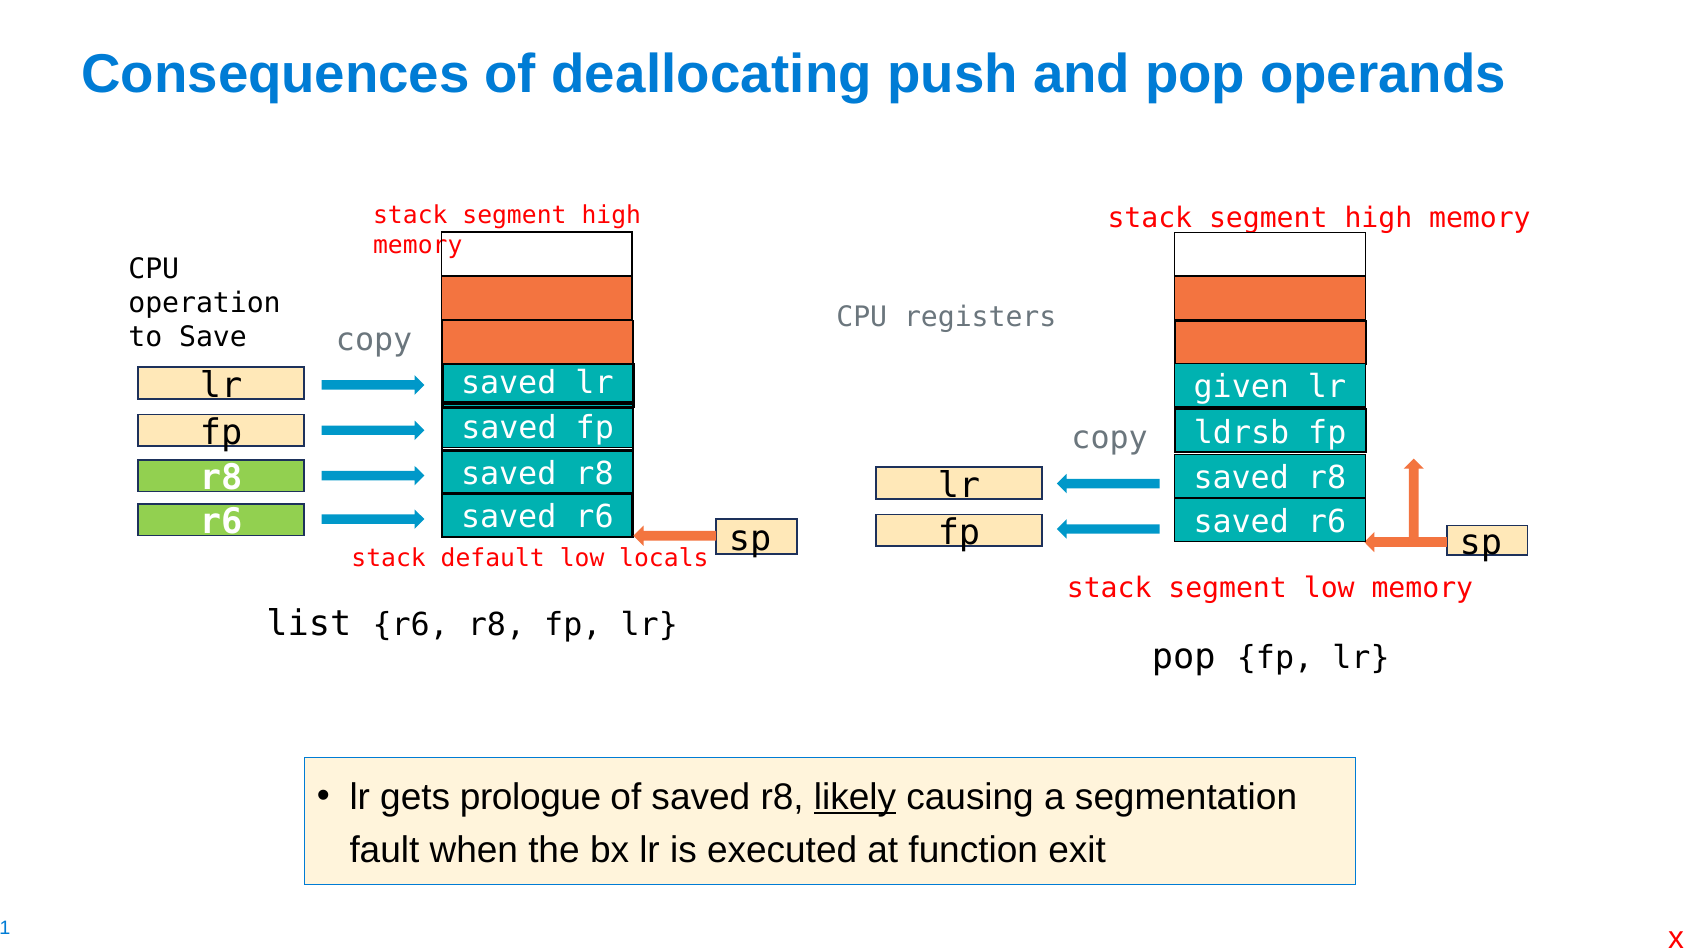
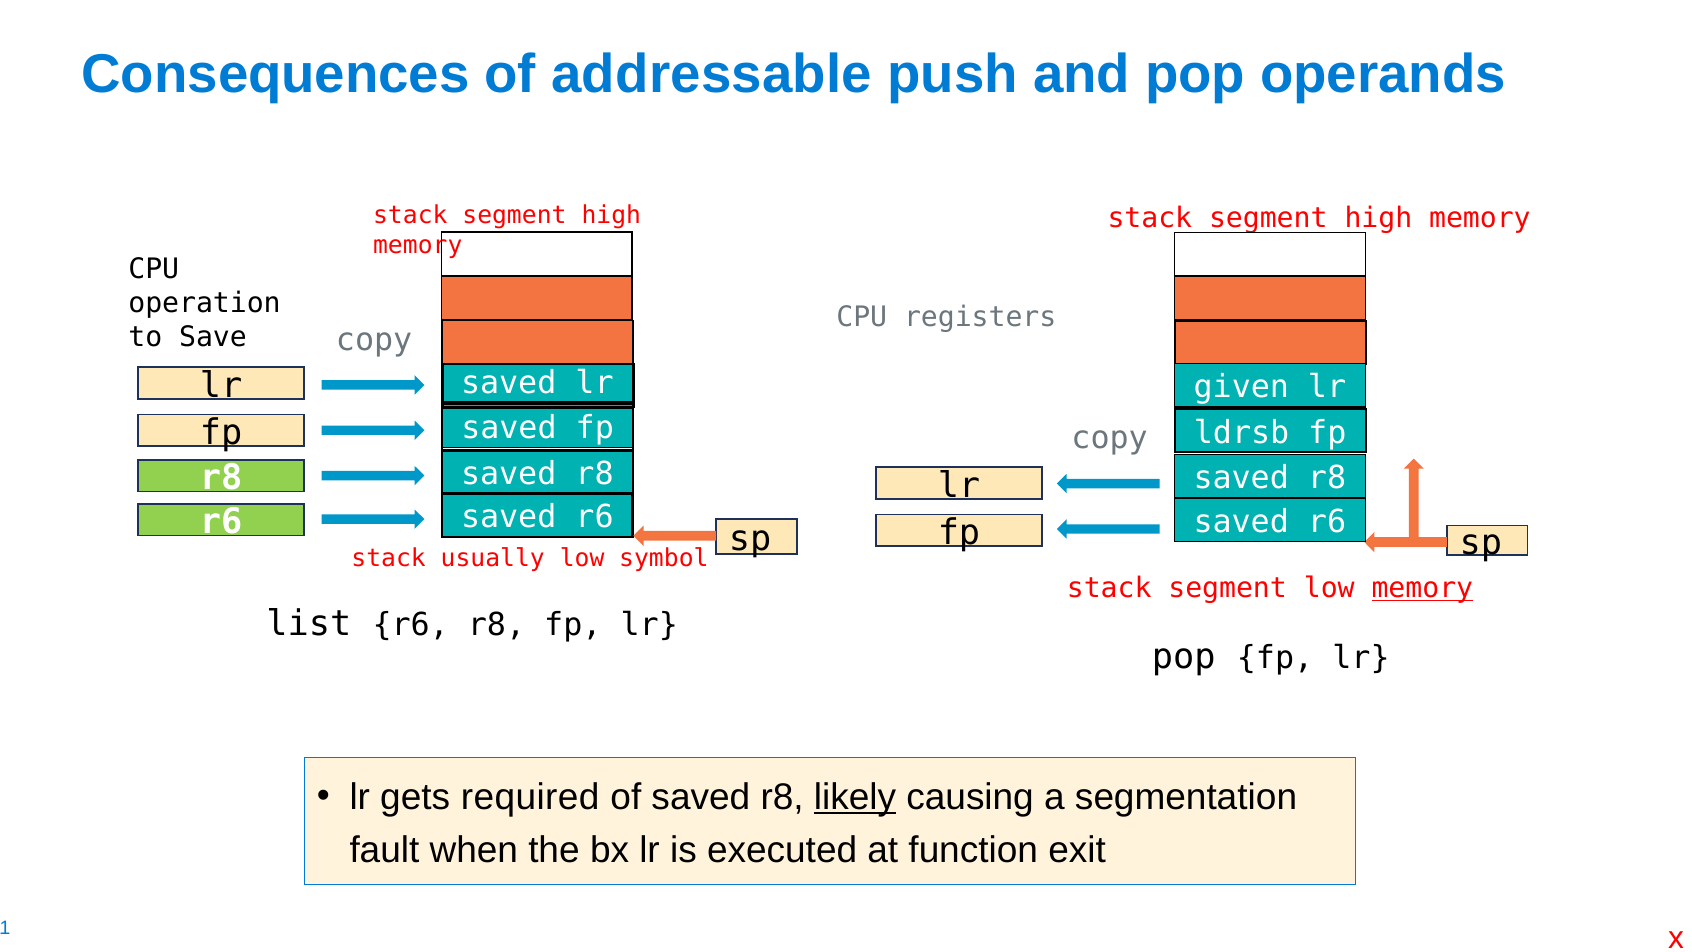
deallocating: deallocating -> addressable (712, 74)
default: default -> usually (493, 558)
locals: locals -> symbol (664, 558)
memory underline: none -> present (1422, 588)
prologue: prologue -> required (530, 797)
